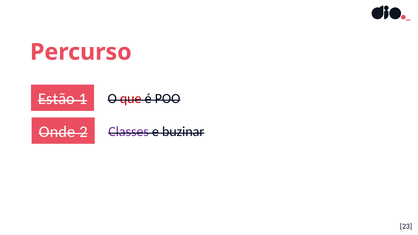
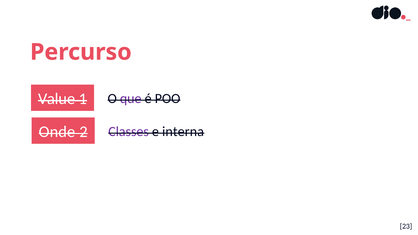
Estão: Estão -> Value (57, 99)
que colour: red -> purple (131, 99)
buzinar: buzinar -> interna (183, 132)
